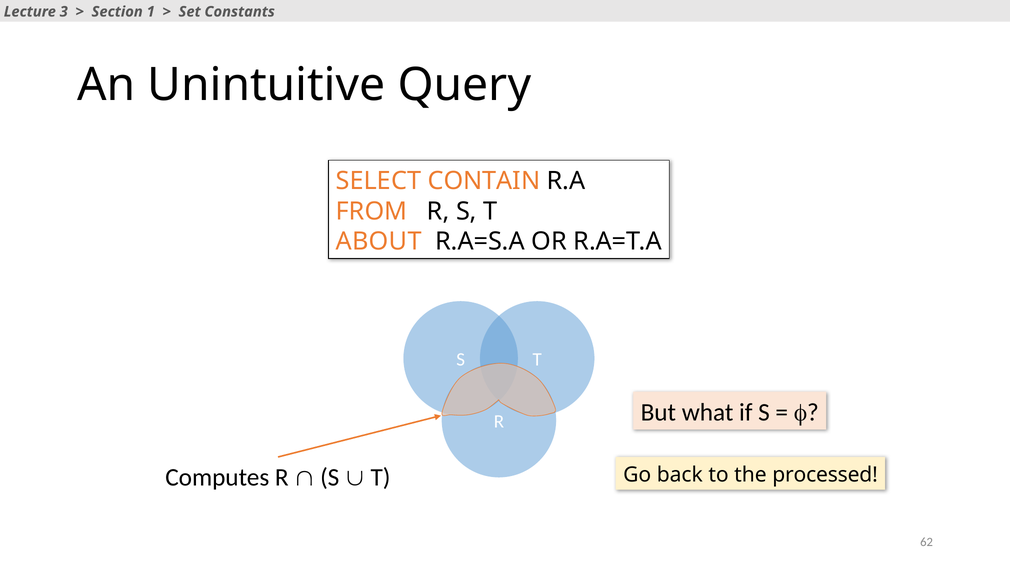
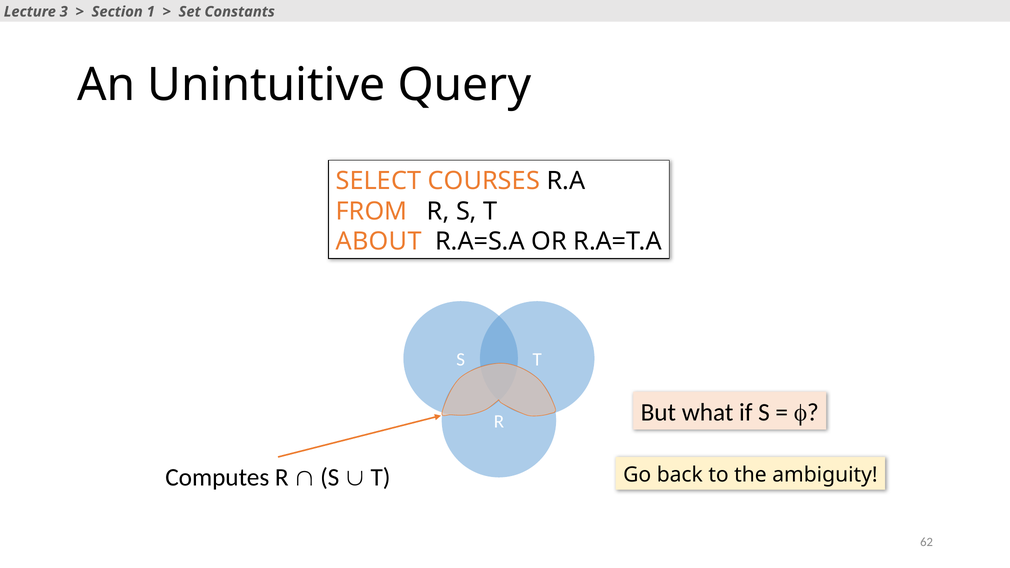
CONTAIN: CONTAIN -> COURSES (484, 181)
processed: processed -> ambiguity (825, 475)
